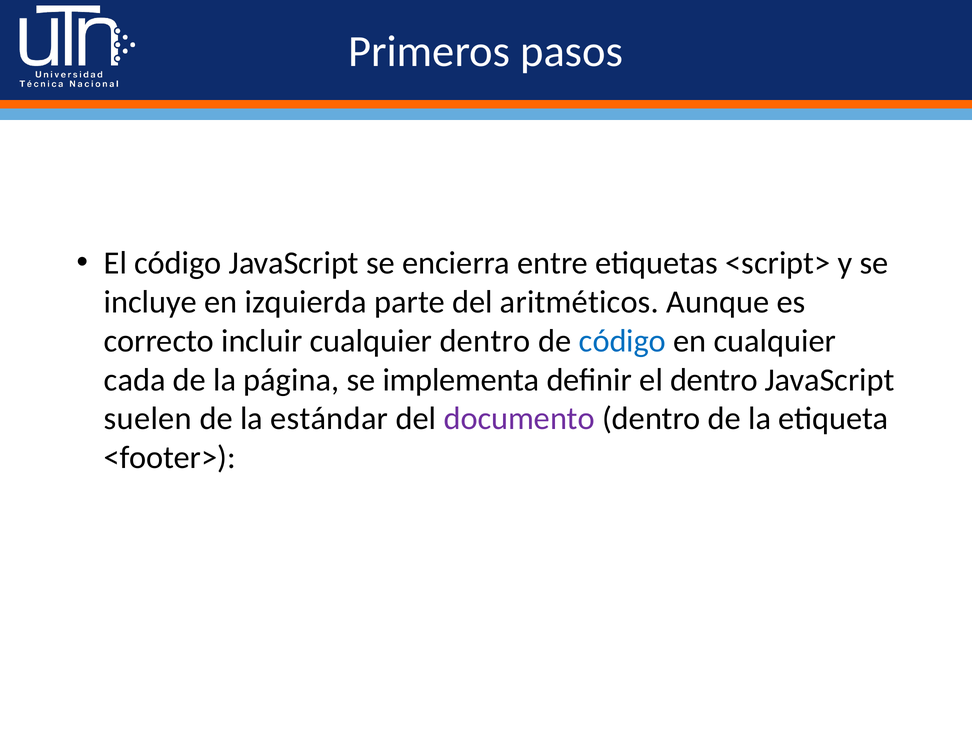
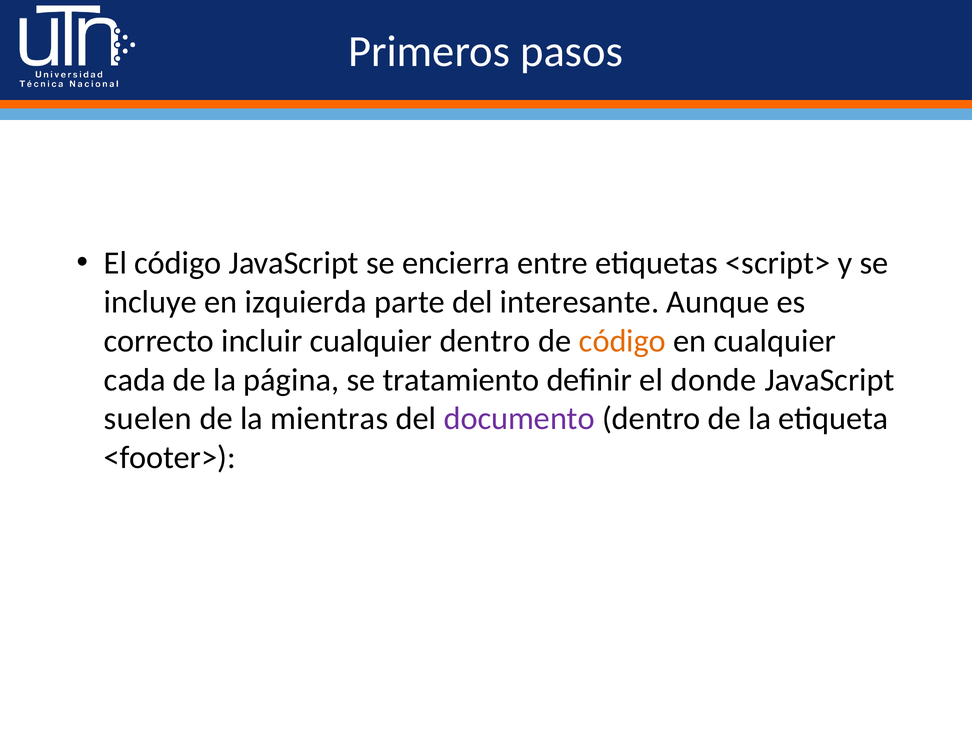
aritméticos: aritméticos -> interesante (580, 302)
código colour: blue -> orange (622, 341)
implementa: implementa -> tratamiento (461, 380)
el dentro: dentro -> donde (714, 380)
estándar: estándar -> mientras (329, 419)
